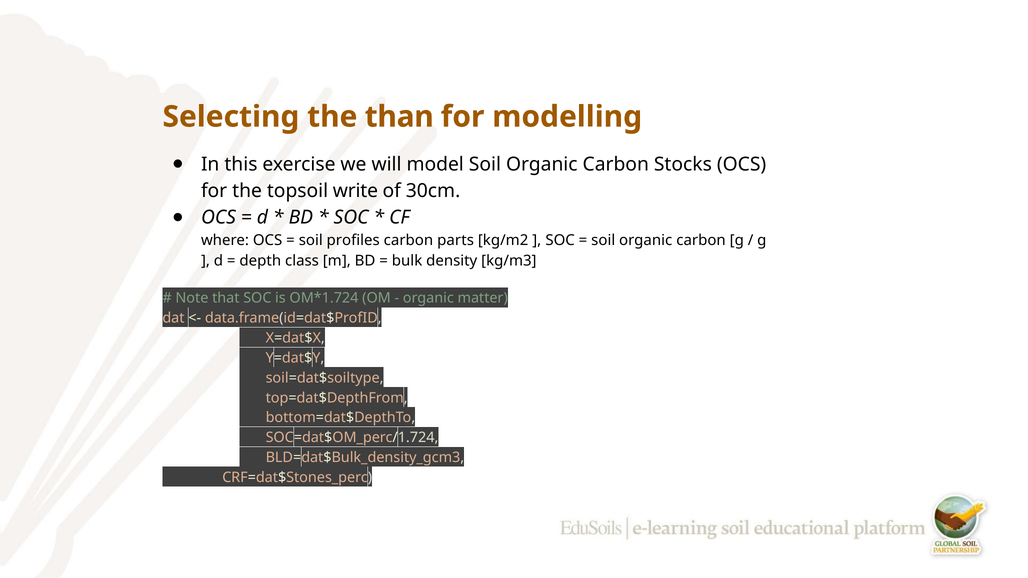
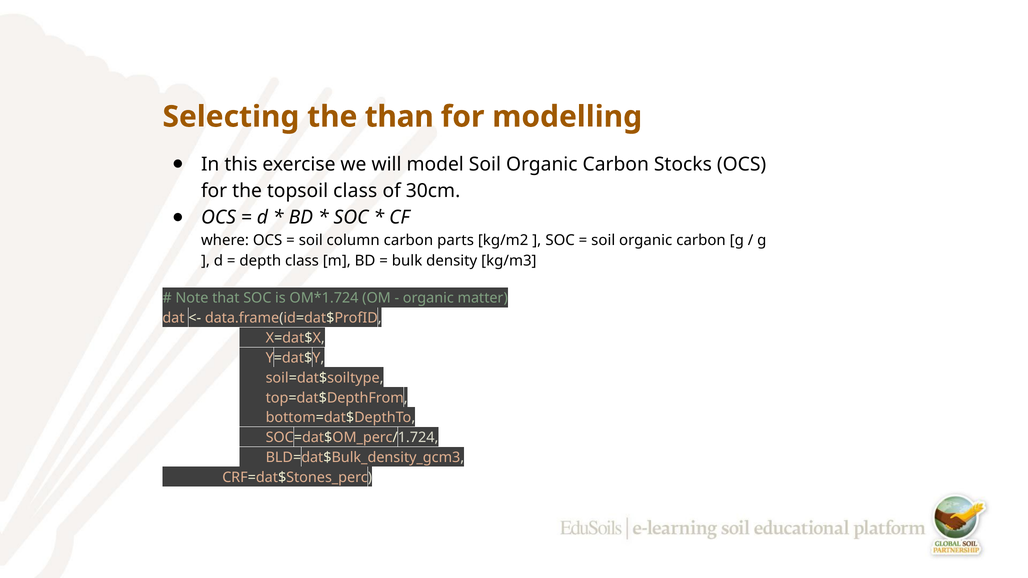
topsoil write: write -> class (355, 191)
profiles: profiles -> column (353, 240)
